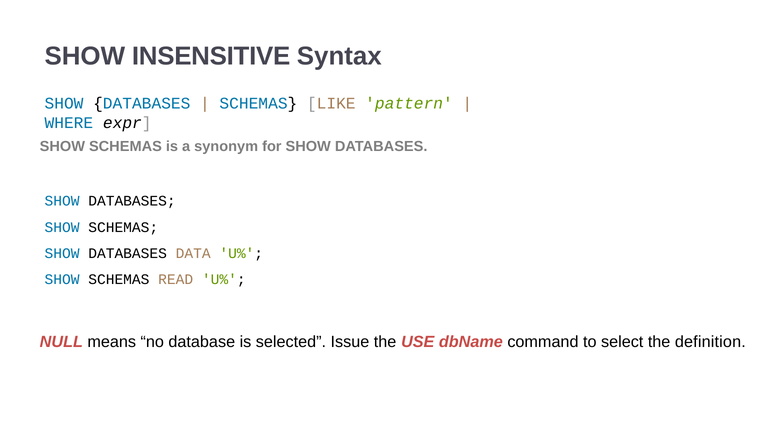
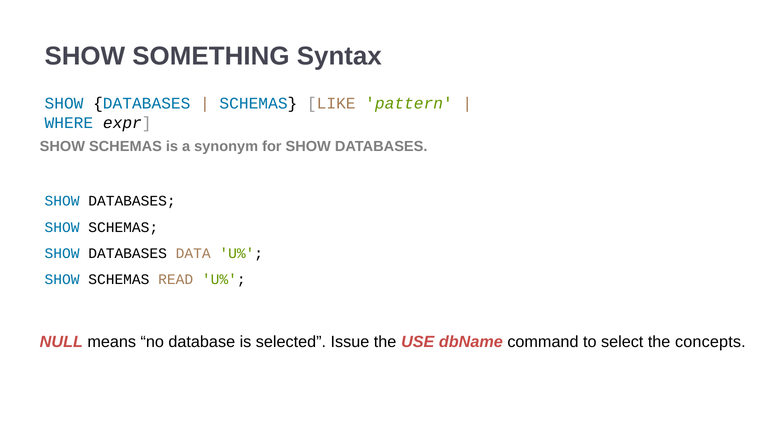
INSENSITIVE: INSENSITIVE -> SOMETHING (211, 56)
definition: definition -> concepts (710, 342)
